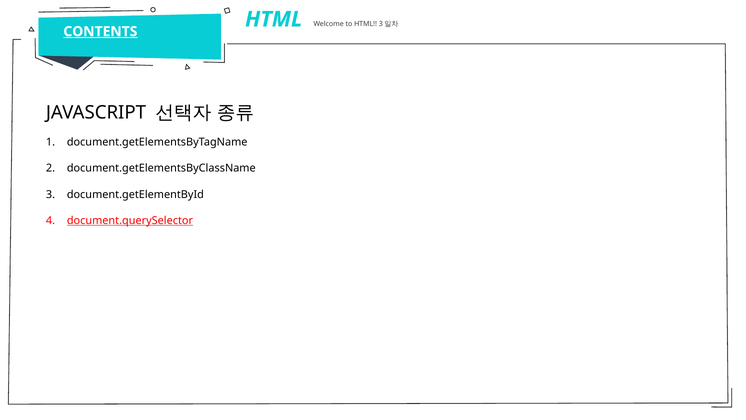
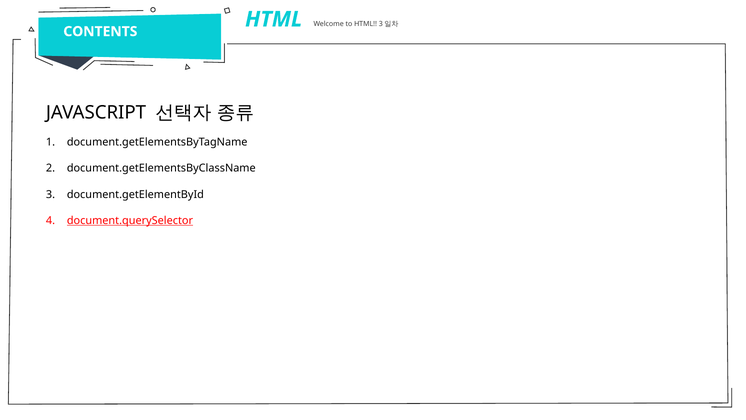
CONTENTS underline: present -> none (100, 31)
